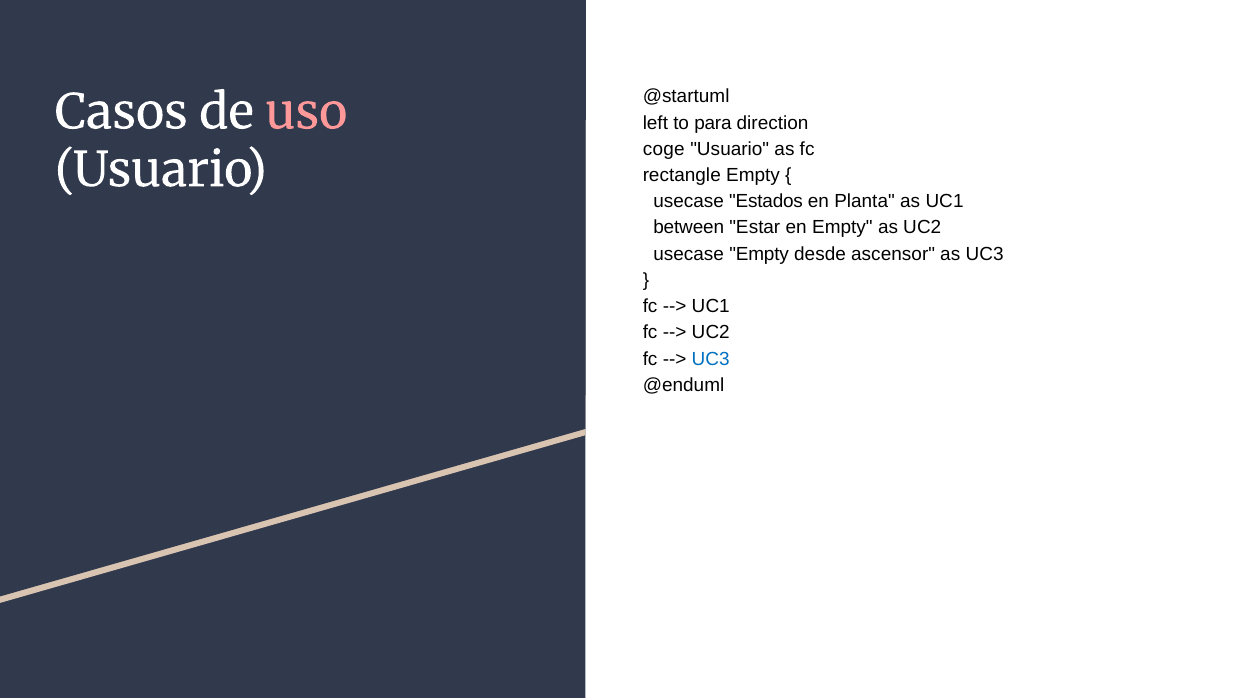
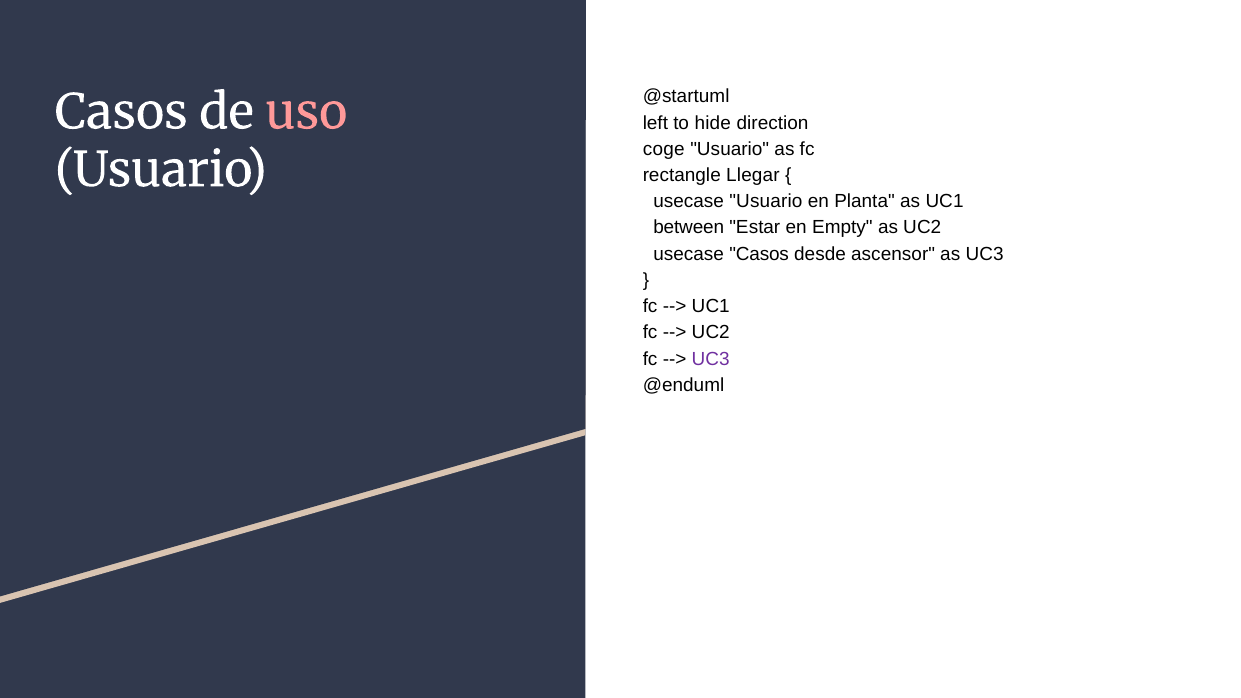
para: para -> hide (713, 123)
rectangle Empty: Empty -> Llegar (753, 175)
usecase Estados: Estados -> Usuario (766, 201)
usecase Empty: Empty -> Casos (759, 254)
UC3 colour: blue -> purple (711, 359)
